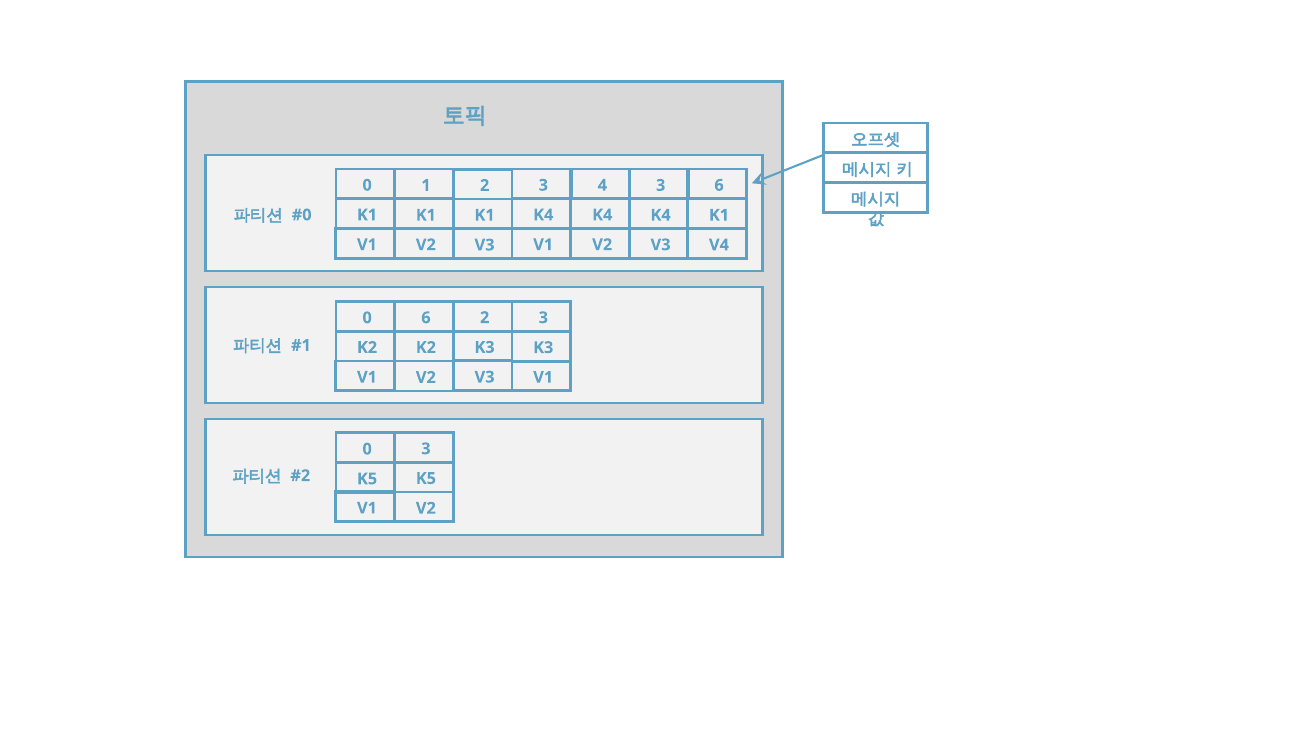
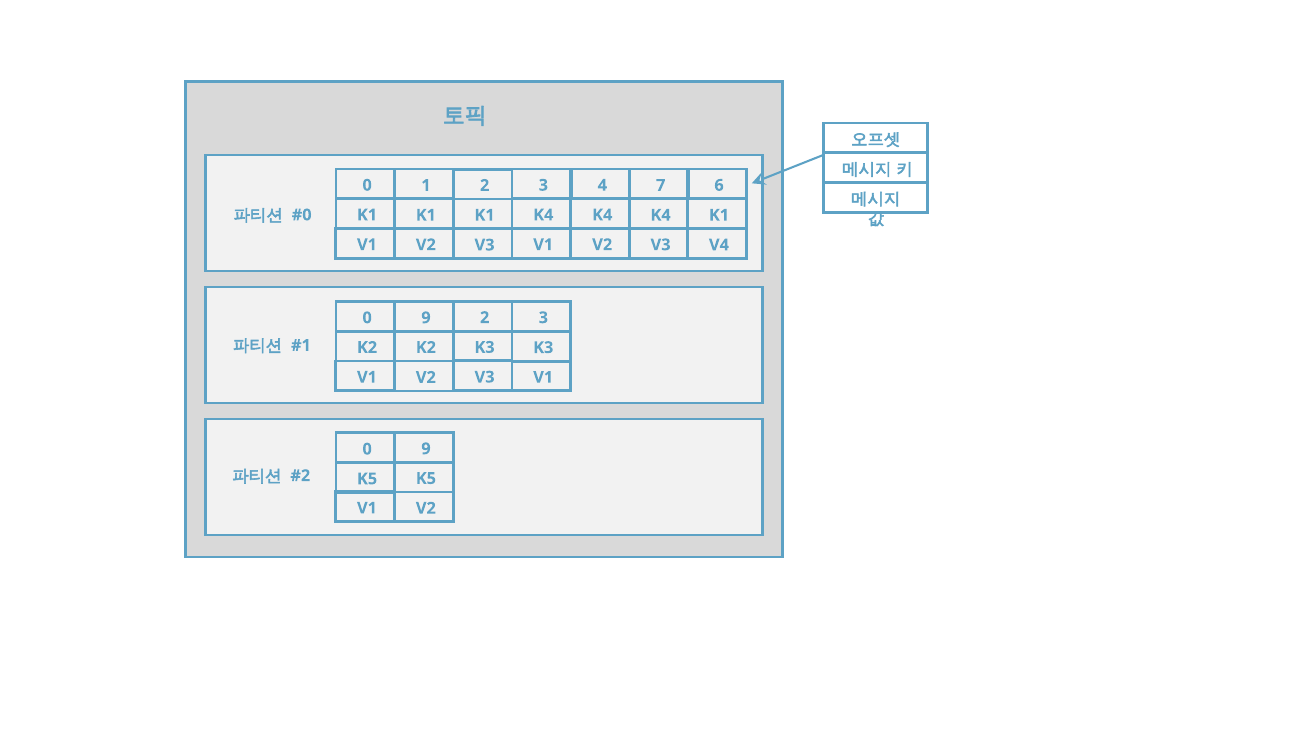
4 3: 3 -> 7 (661, 185)
6: 6 -> 9 (426, 318)
3: 3 -> 9 (426, 449)
